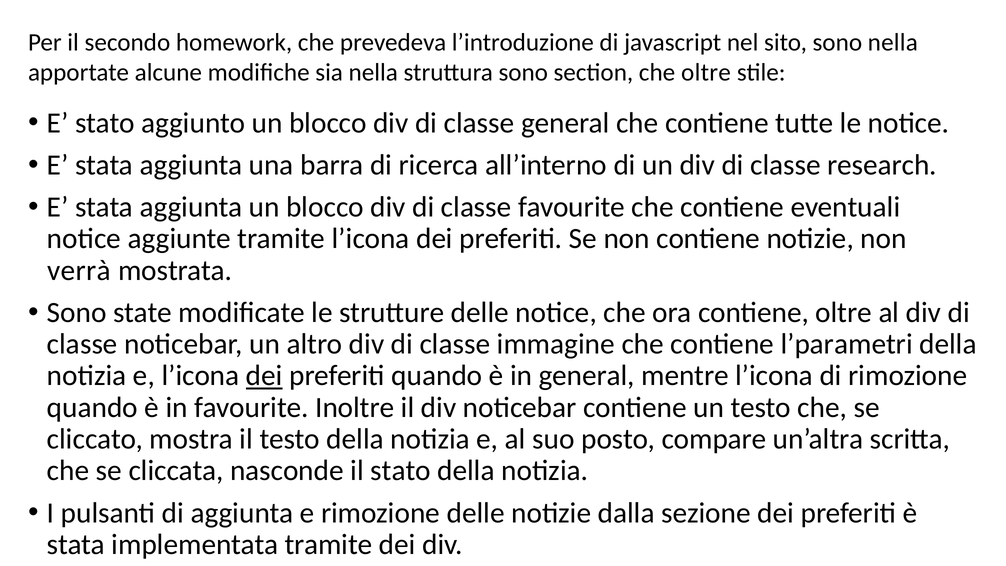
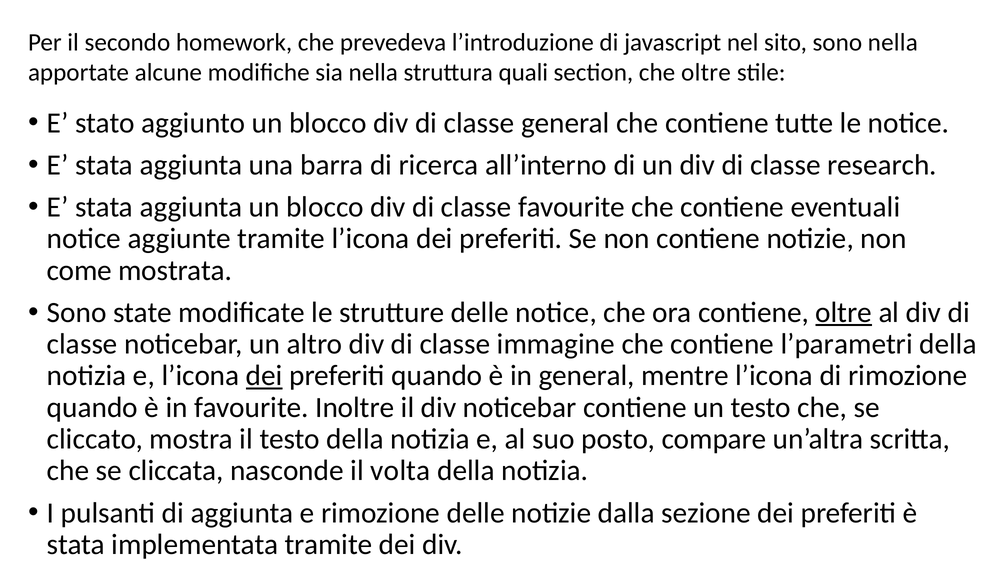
struttura sono: sono -> quali (523, 73)
verrà: verrà -> come (79, 270)
oltre underline: none -> present (844, 312)
il stato: stato -> volta (400, 471)
